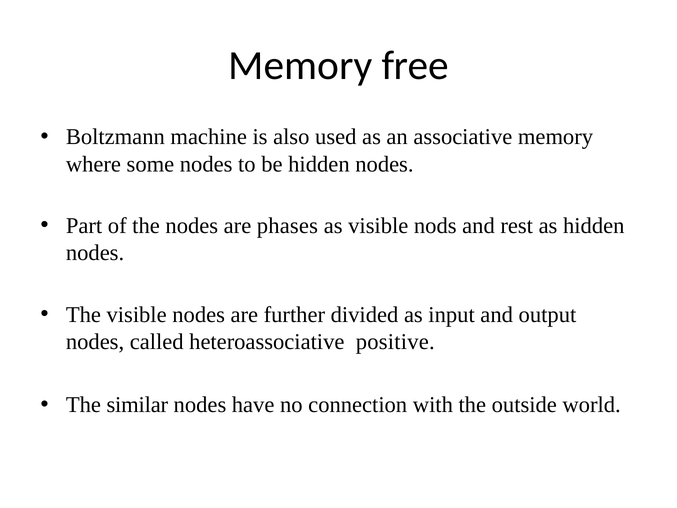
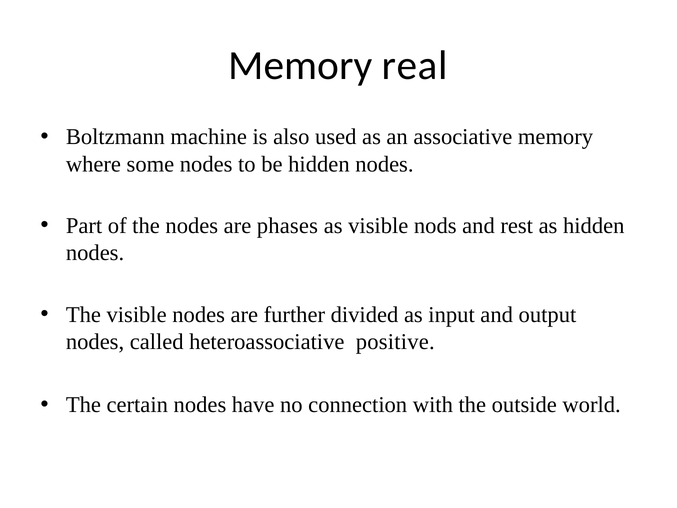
free: free -> real (415, 66)
similar: similar -> certain (137, 405)
